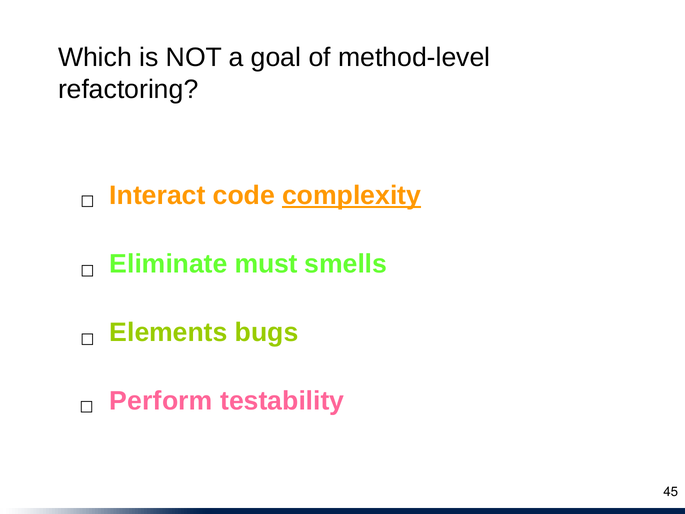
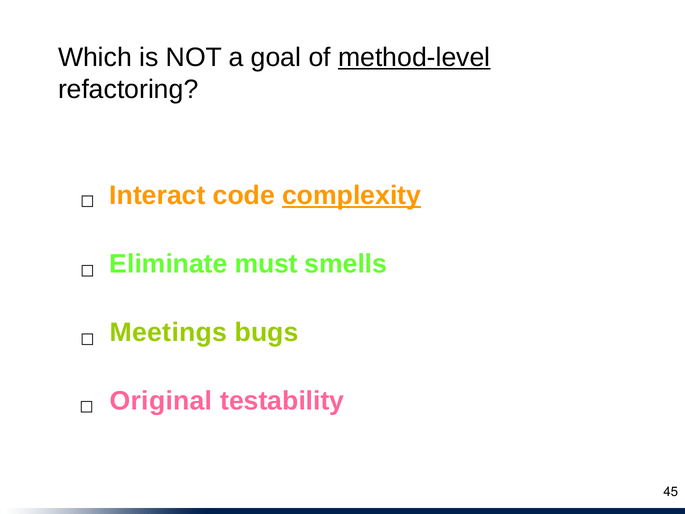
method-level underline: none -> present (414, 57)
Elements: Elements -> Meetings (168, 332)
Perform: Perform -> Original (161, 401)
